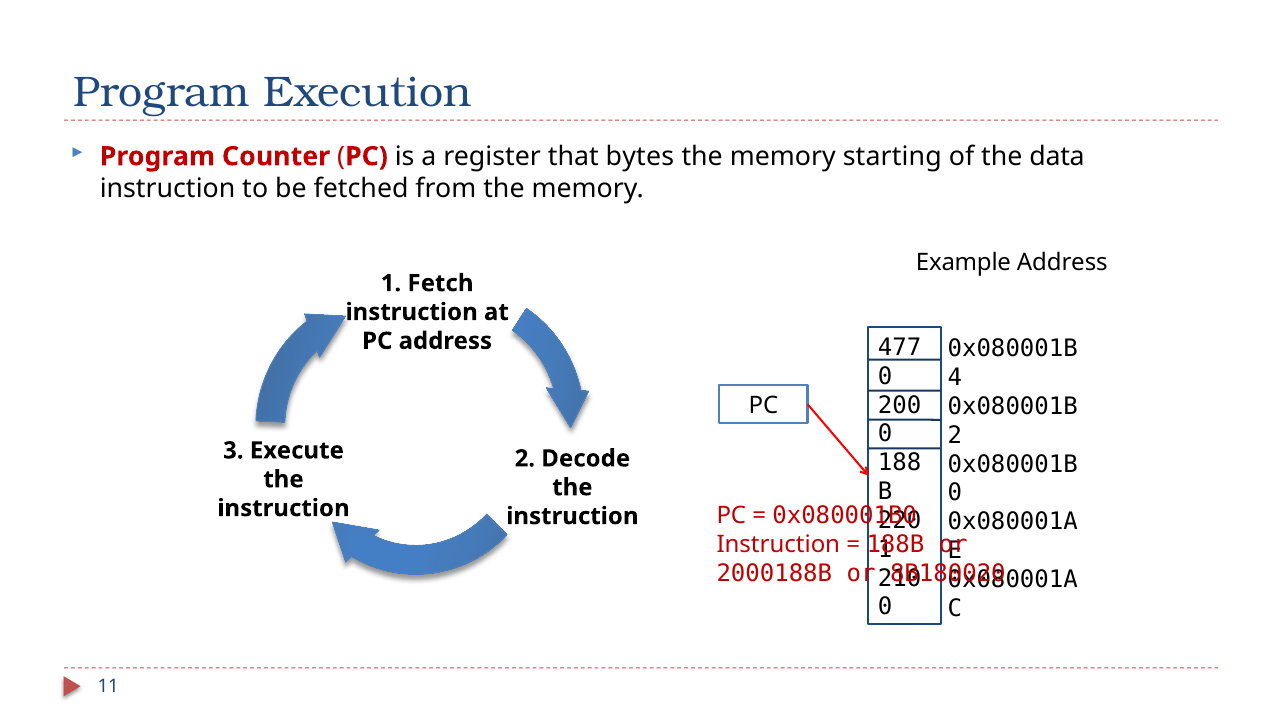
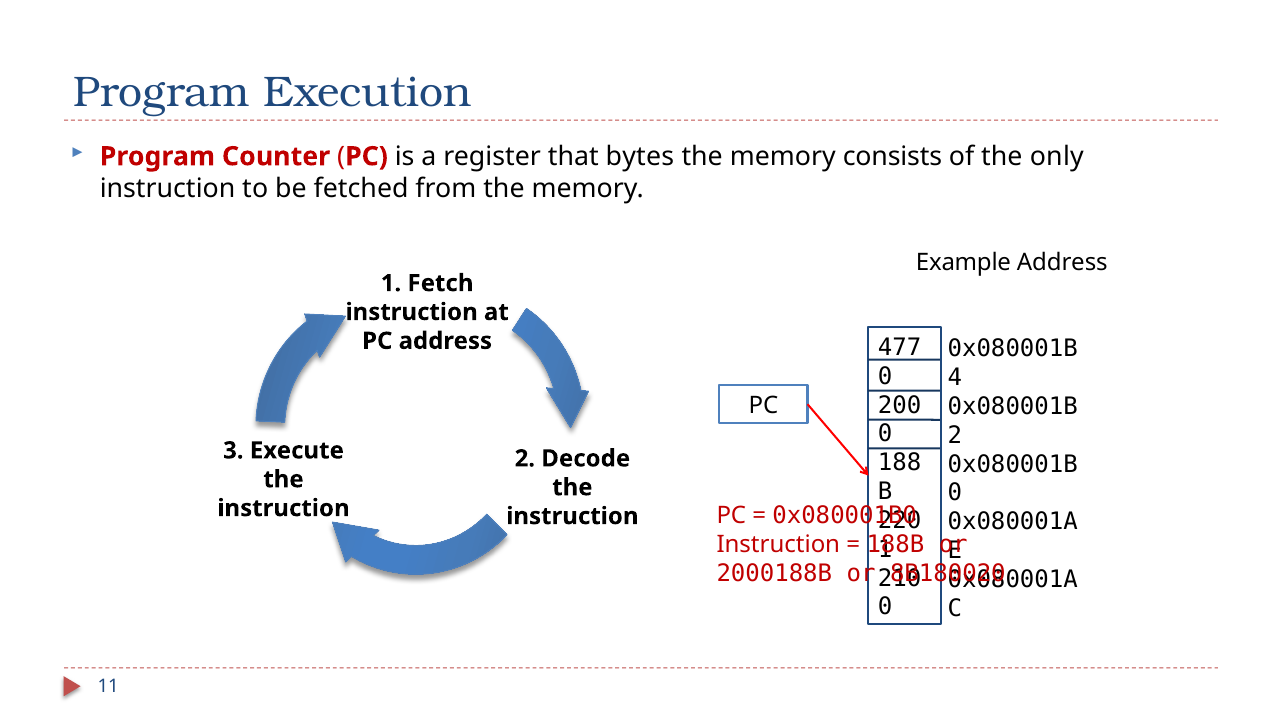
starting: starting -> consists (892, 156)
data: data -> only (1057, 156)
